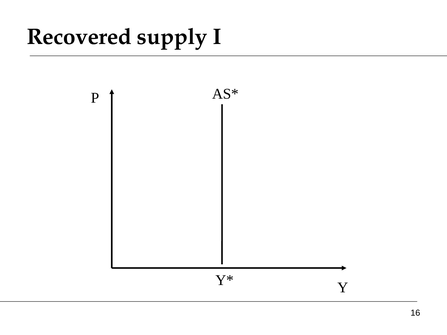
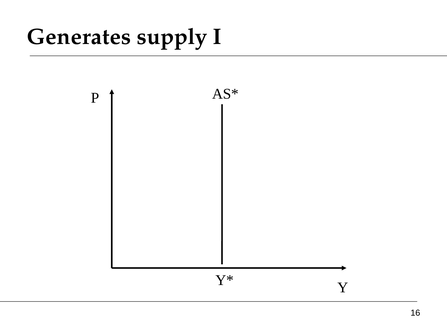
Recovered: Recovered -> Generates (79, 37)
